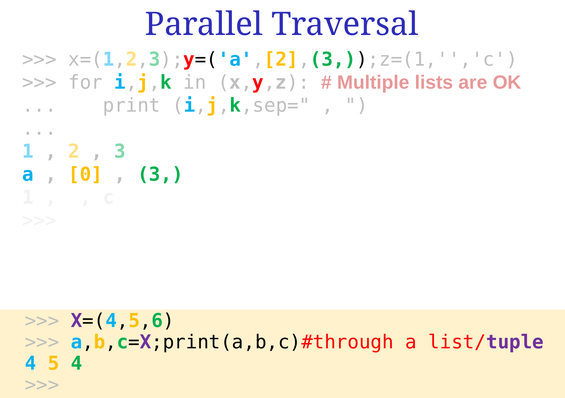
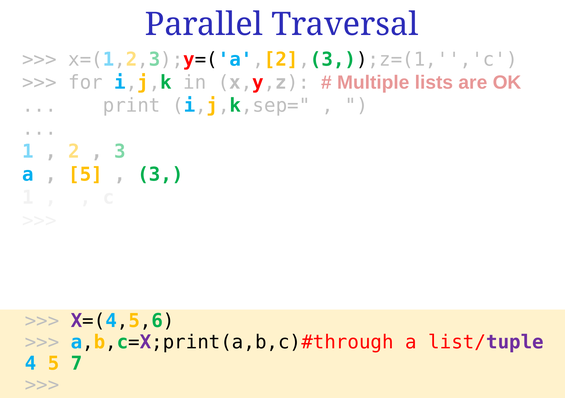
0: 0 -> 5 (85, 174)
5 4: 4 -> 7 (77, 363)
